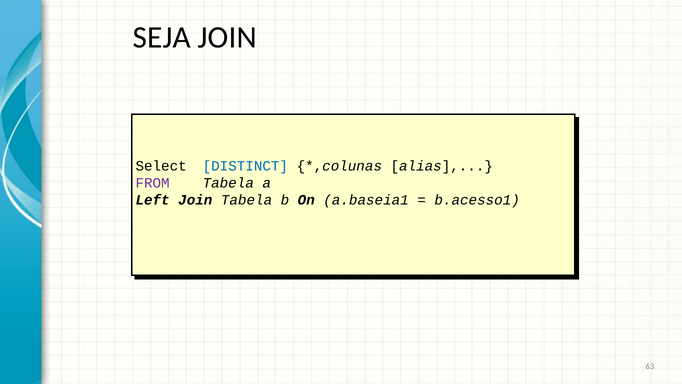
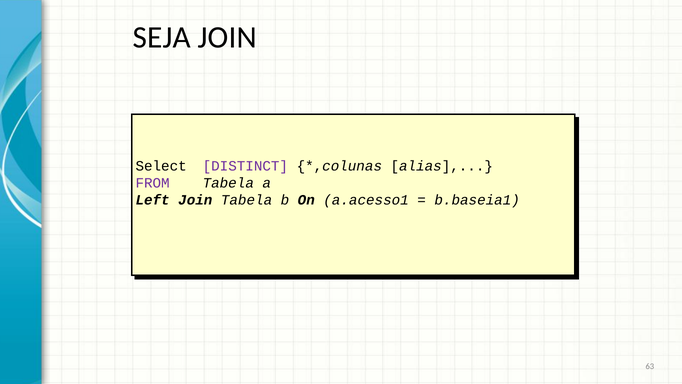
DISTINCT colour: blue -> purple (245, 166)
a.baseia1: a.baseia1 -> a.acesso1 (366, 200)
b.acesso1: b.acesso1 -> b.baseia1 (477, 200)
